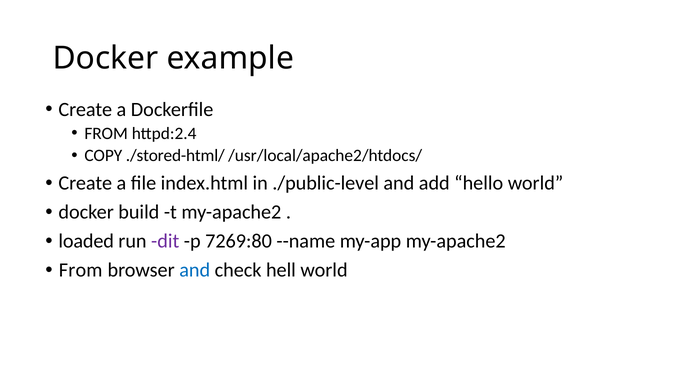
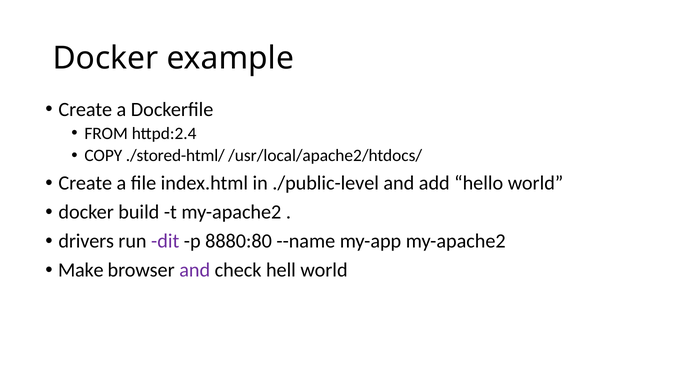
loaded: loaded -> drivers (86, 241)
7269:80: 7269:80 -> 8880:80 (239, 241)
From: From -> Make (81, 270)
and colour: blue -> purple (195, 270)
